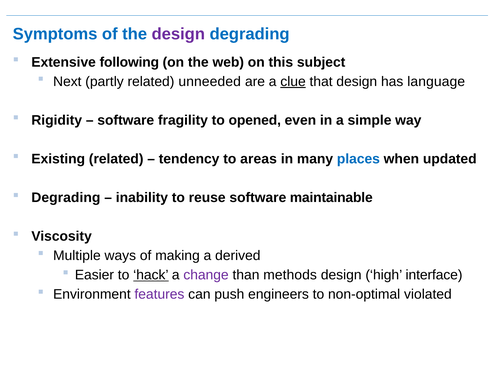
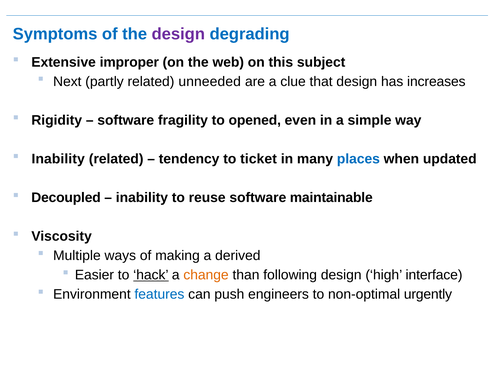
following: following -> improper (129, 62)
clue underline: present -> none (293, 82)
language: language -> increases (436, 82)
Existing: Existing -> Inability (58, 159)
areas: areas -> ticket (259, 159)
Degrading: Degrading -> Decoupled (66, 198)
change colour: purple -> orange (206, 275)
methods: methods -> following (290, 275)
features colour: purple -> blue (159, 294)
violated: violated -> urgently (428, 294)
